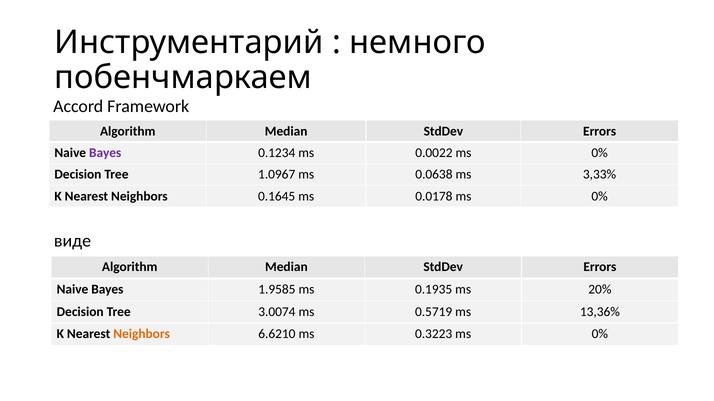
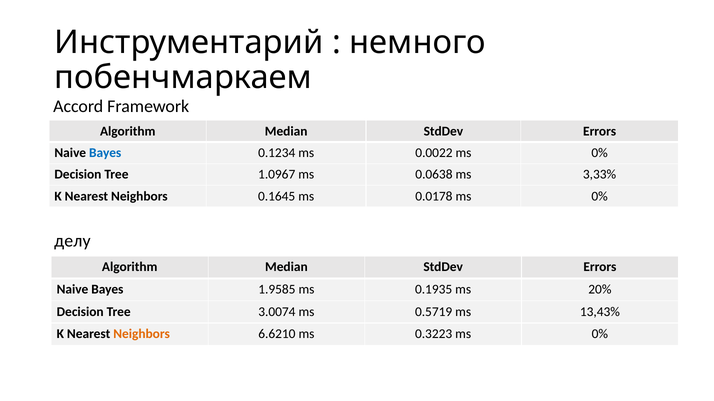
Bayes colour: purple -> blue (105, 153)
виде: виде -> делу (72, 241)
13,36%: 13,36% -> 13,43% (600, 312)
